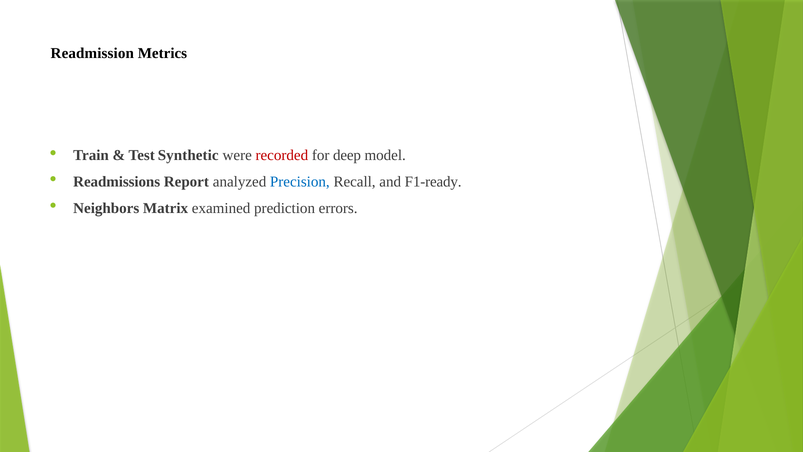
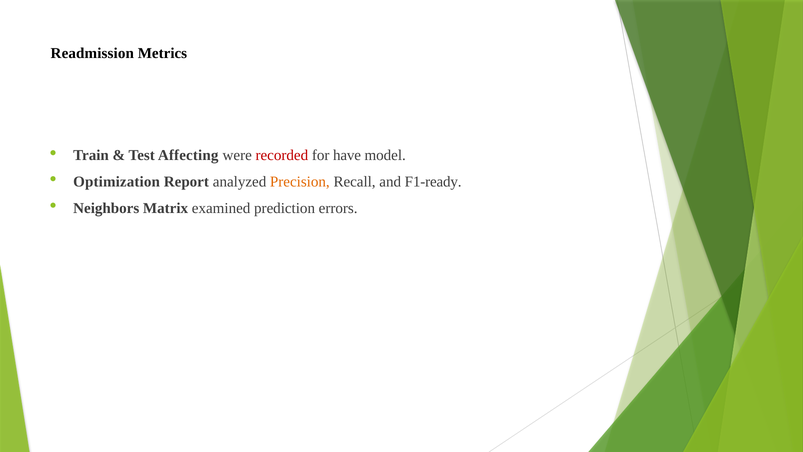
Synthetic: Synthetic -> Affecting (188, 155)
deep: deep -> have (347, 155)
Readmissions: Readmissions -> Optimization (117, 182)
Precision colour: blue -> orange (300, 182)
